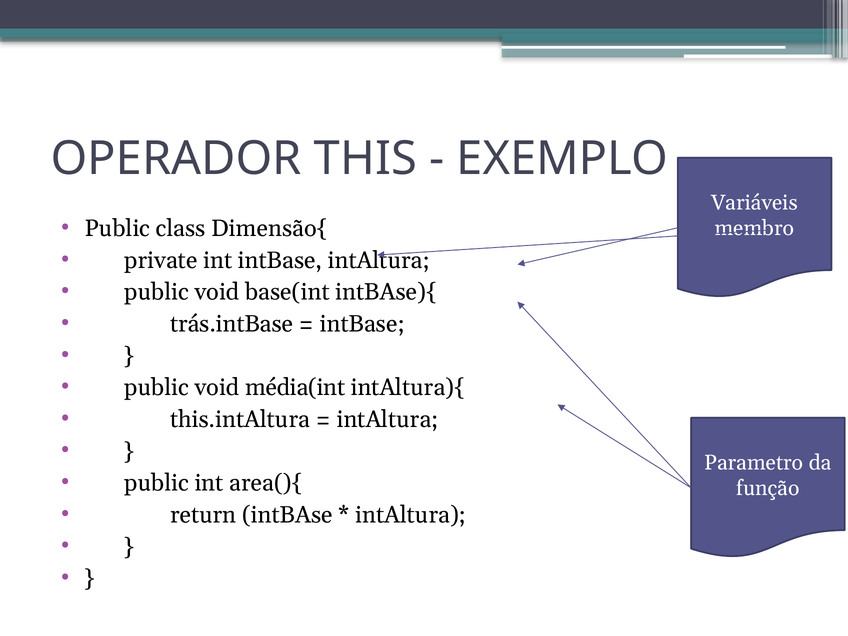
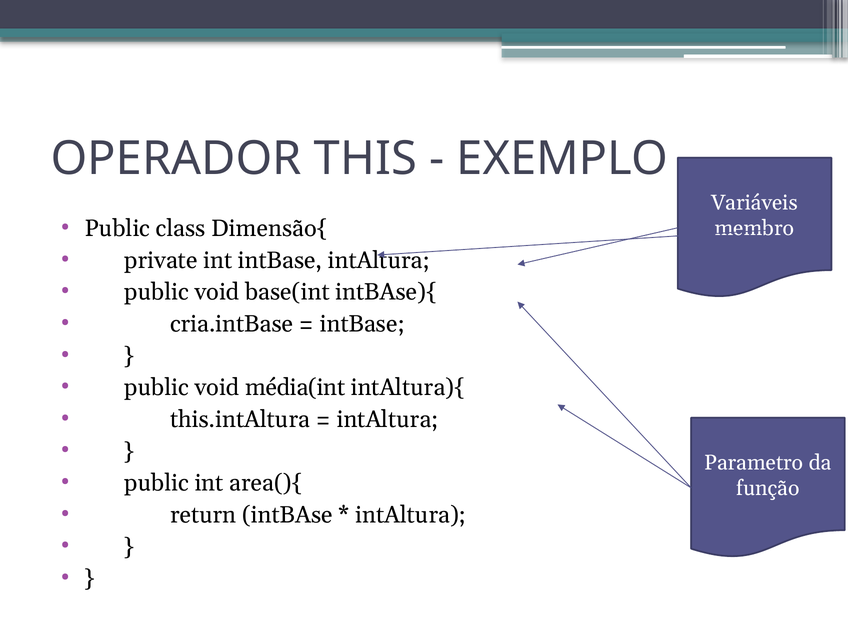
trás.intBase: trás.intBase -> cria.intBase (232, 324)
